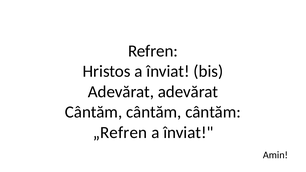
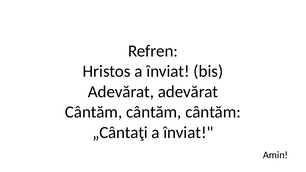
„Refren: „Refren -> „Cântaţi (120, 133)
